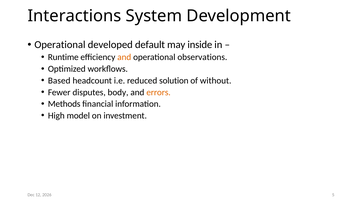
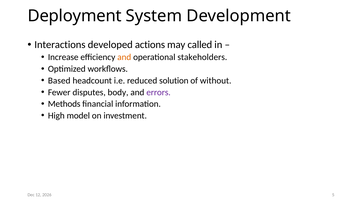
Interactions: Interactions -> Deployment (75, 16)
Operational: Operational -> Interactions (60, 45)
default: default -> actions (150, 45)
inside: inside -> called (200, 45)
Runtime: Runtime -> Increase (63, 57)
observations: observations -> stakeholders (202, 57)
errors colour: orange -> purple (159, 92)
